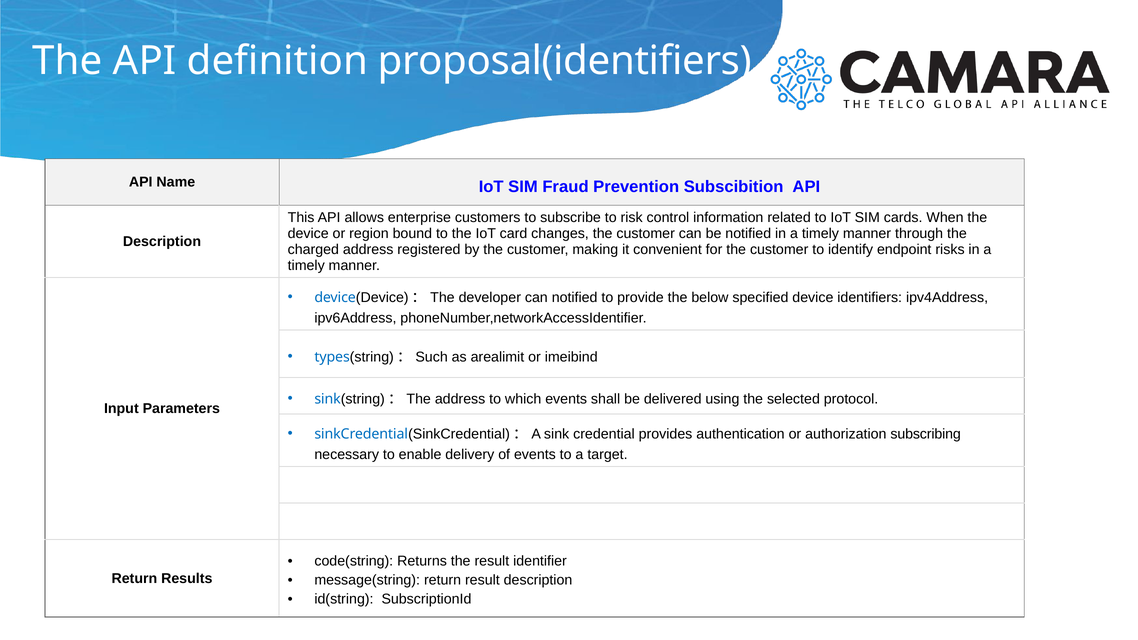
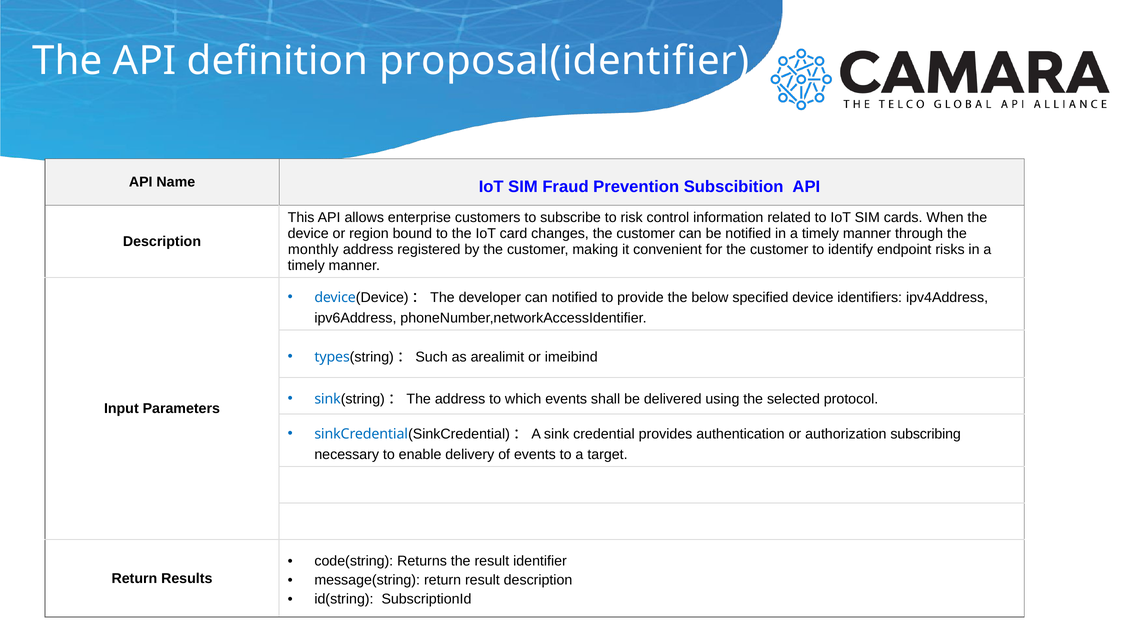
proposal(identifiers: proposal(identifiers -> proposal(identifier (564, 61)
charged: charged -> monthly (313, 250)
